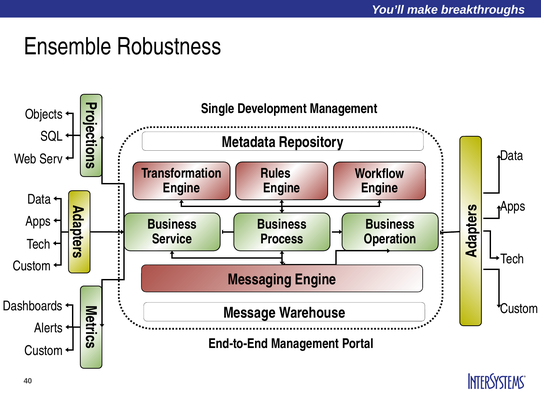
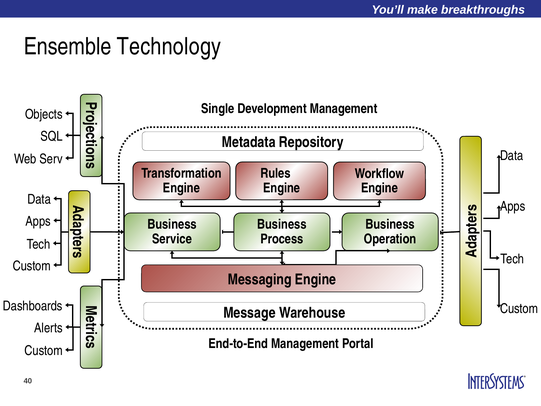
Robustness: Robustness -> Technology (169, 47)
